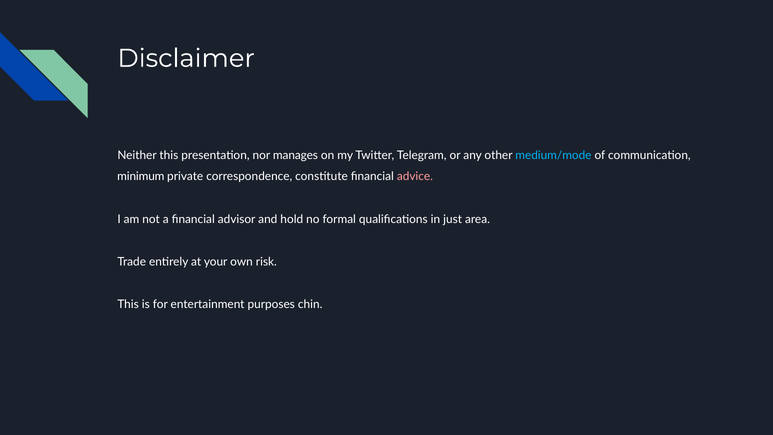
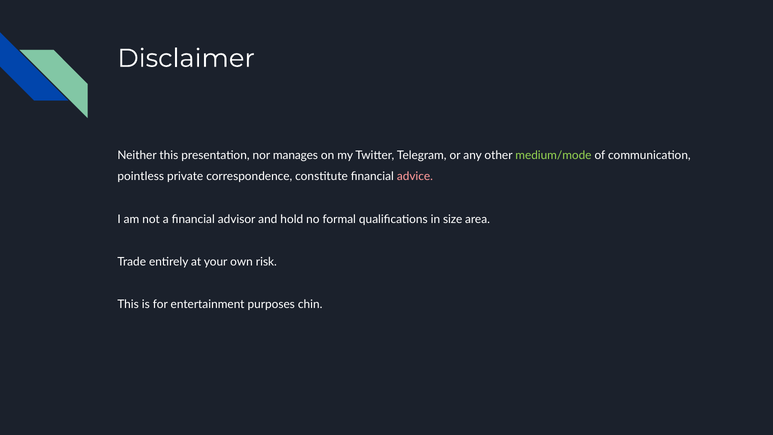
medium/mode colour: light blue -> light green (553, 155)
minimum: minimum -> pointless (141, 177)
just: just -> size (453, 219)
